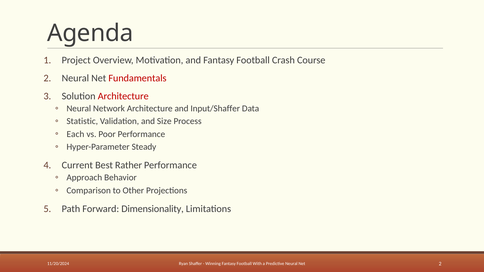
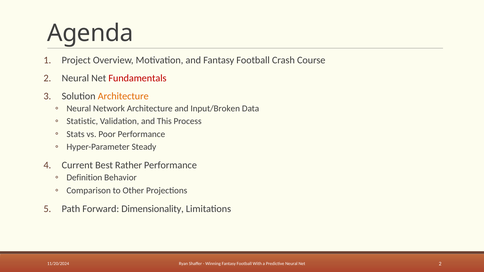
Architecture colour: red -> orange (123, 96)
Input/Shaffer: Input/Shaffer -> Input/Broken (215, 109)
Size: Size -> This (164, 121)
Each: Each -> Stats (76, 134)
Approach: Approach -> Definition (84, 178)
